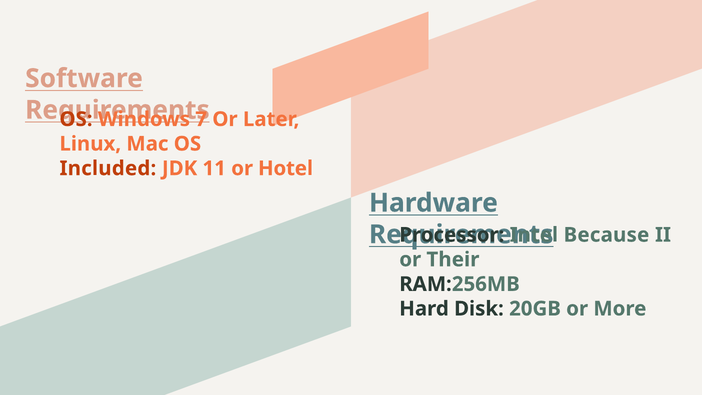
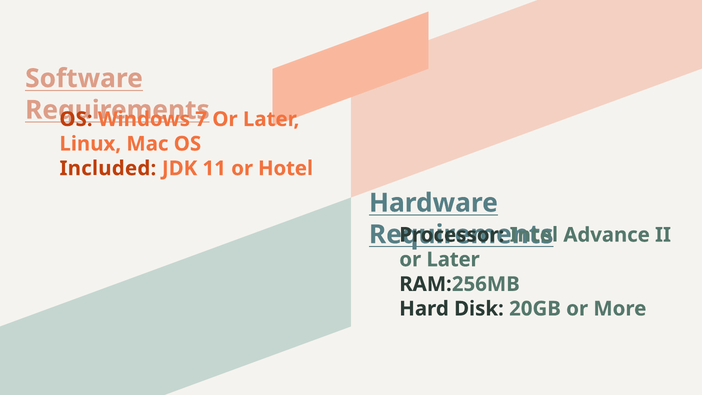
Because: Because -> Advance (607, 235)
Their: Their -> Later (453, 259)
